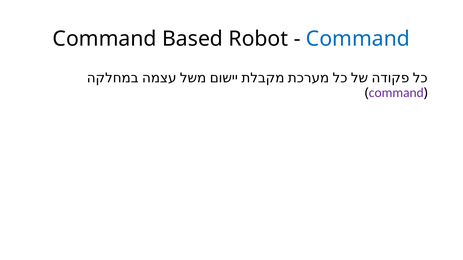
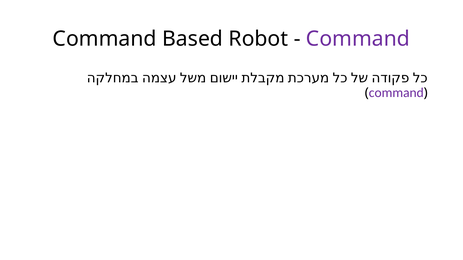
Command colour: blue -> purple (358, 39)
